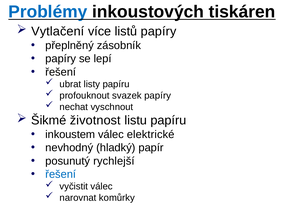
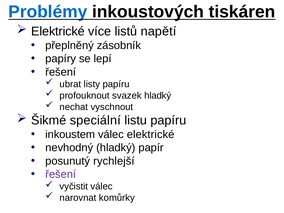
Vytlačení: Vytlačení -> Elektrické (58, 31)
listů papíry: papíry -> napětí (158, 31)
svazek papíry: papíry -> hladký (158, 96)
životnost: životnost -> speciální (95, 120)
řešení colour: blue -> purple (61, 174)
